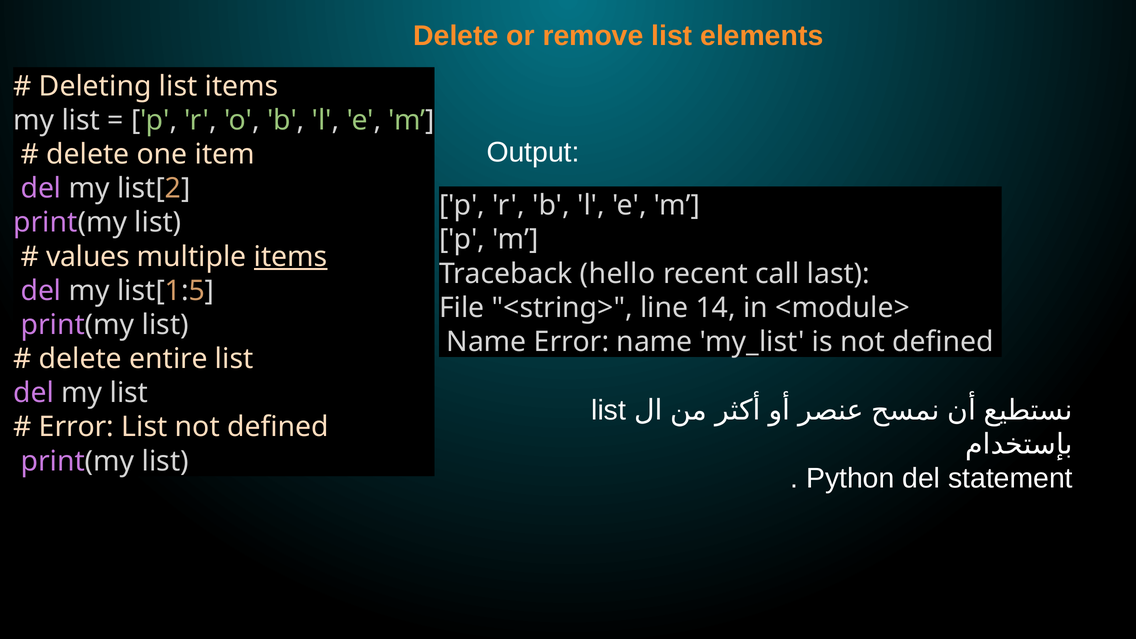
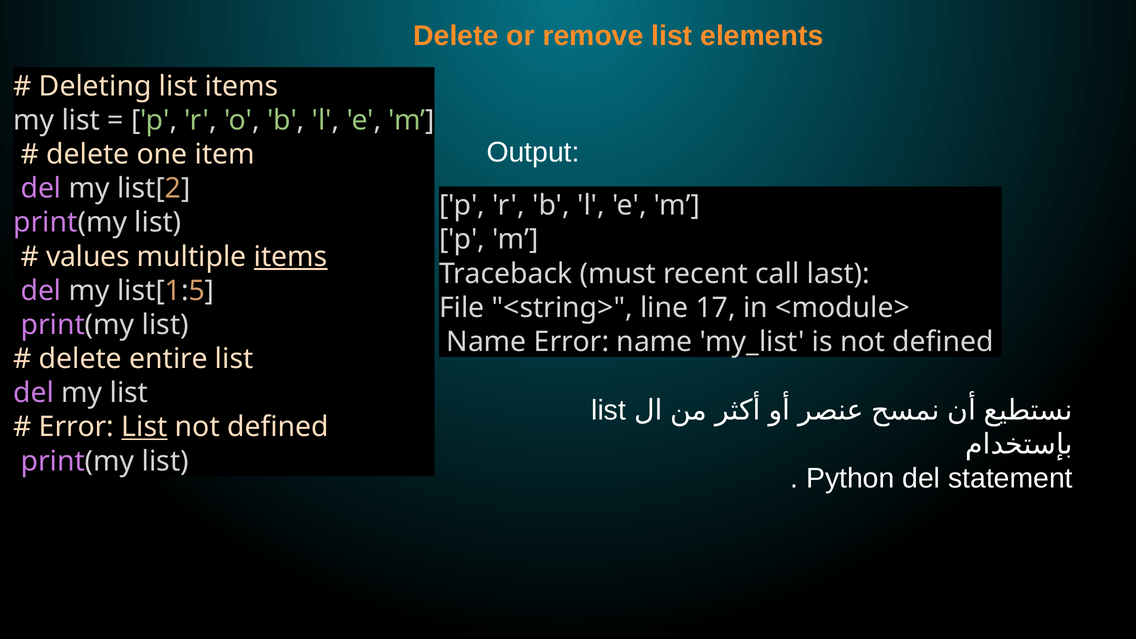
hello: hello -> must (618, 274)
14: 14 -> 17 (716, 308)
List underline: none -> present (144, 427)
